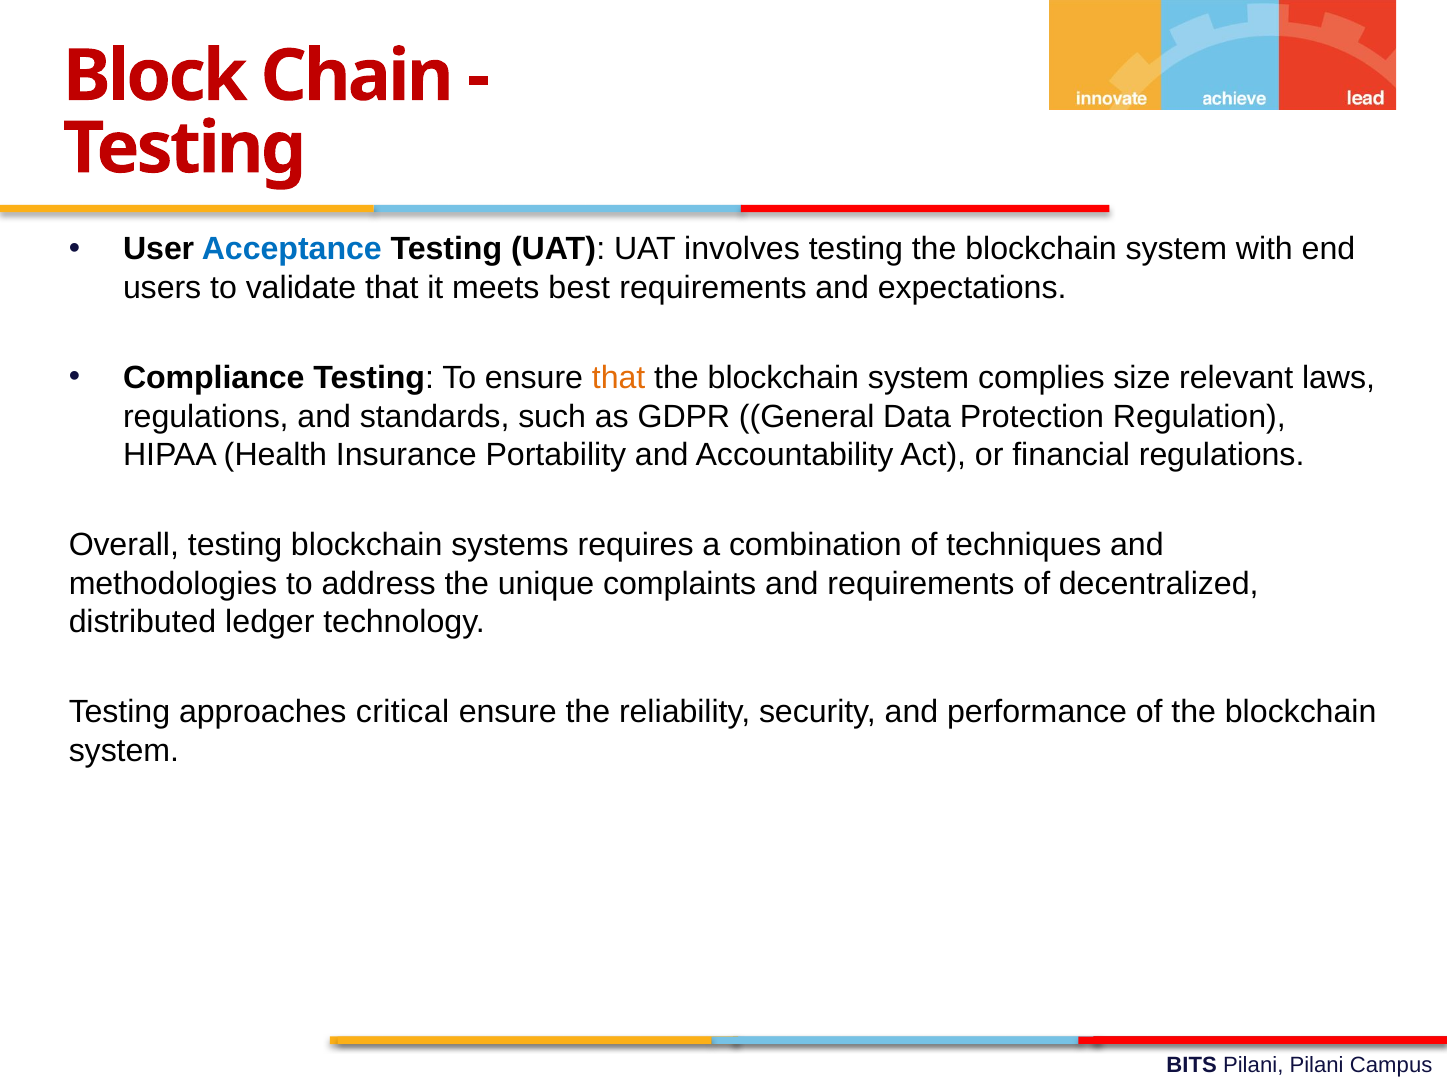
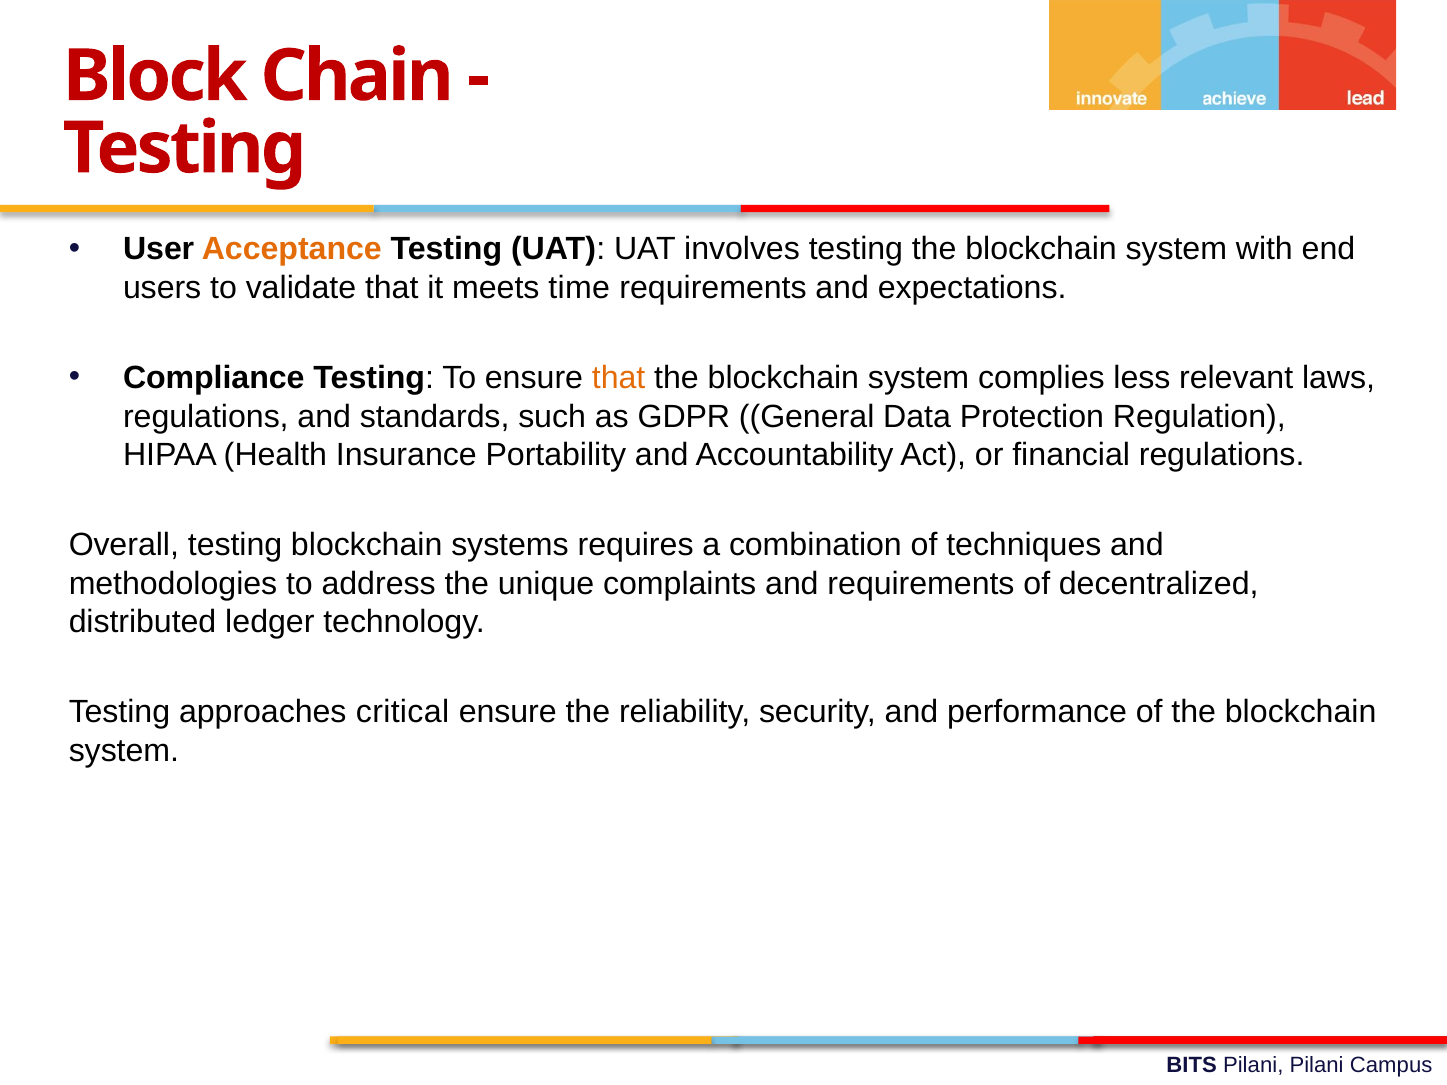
Acceptance colour: blue -> orange (292, 249)
best: best -> time (579, 288)
size: size -> less (1142, 378)
